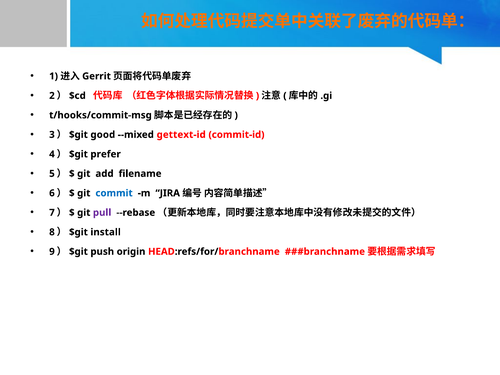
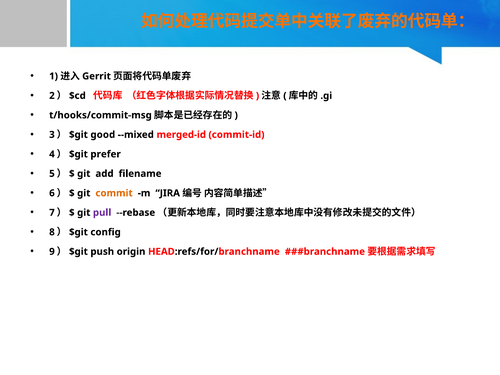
gettext-id: gettext-id -> merged-id (181, 135)
commit colour: blue -> orange (114, 193)
install: install -> config (106, 232)
